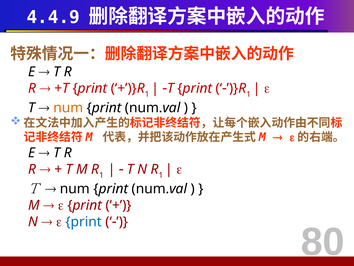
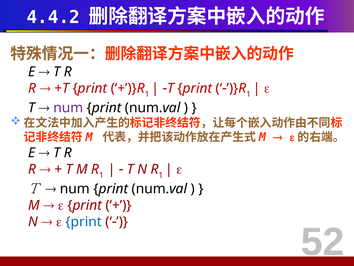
4.4.9: 4.4.9 -> 4.4.2 (53, 17)
num colour: orange -> purple (68, 108)
80: 80 -> 52 (323, 242)
